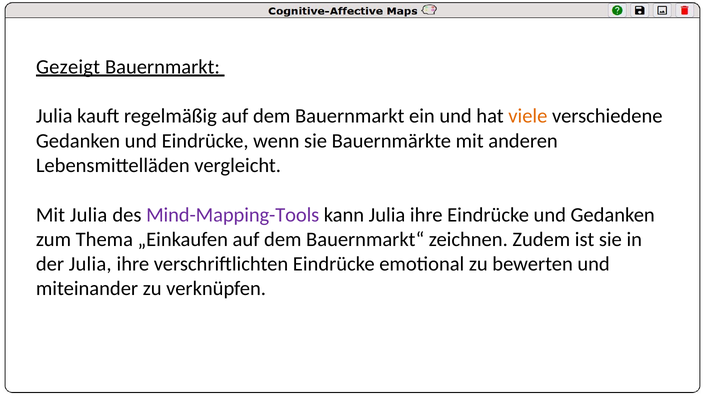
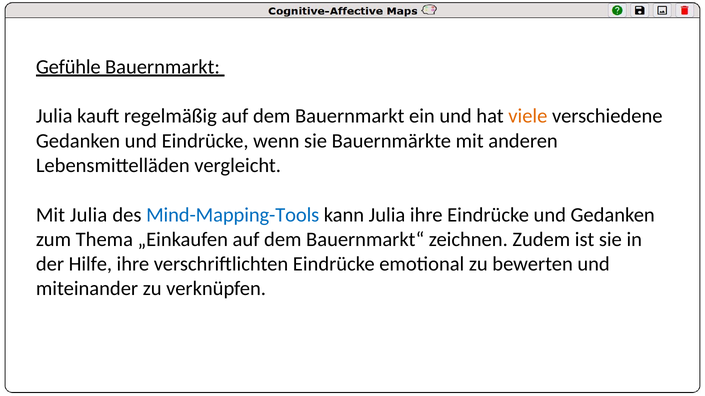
Gezeigt: Gezeigt -> Gefühle (68, 67)
Mind-Mapping-Tools colour: purple -> blue (233, 215)
der Julia: Julia -> Hilfe (90, 264)
